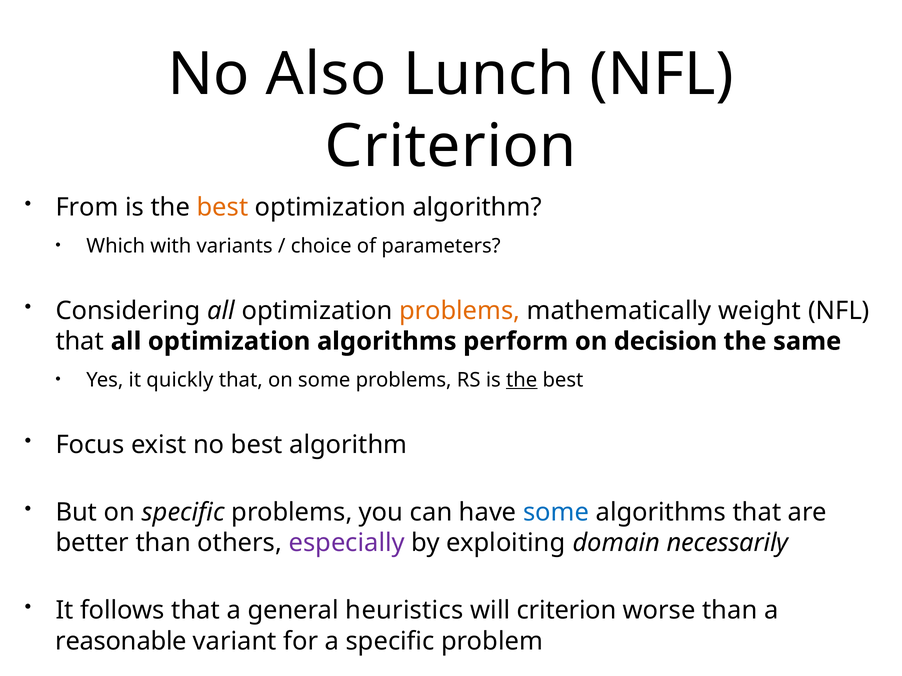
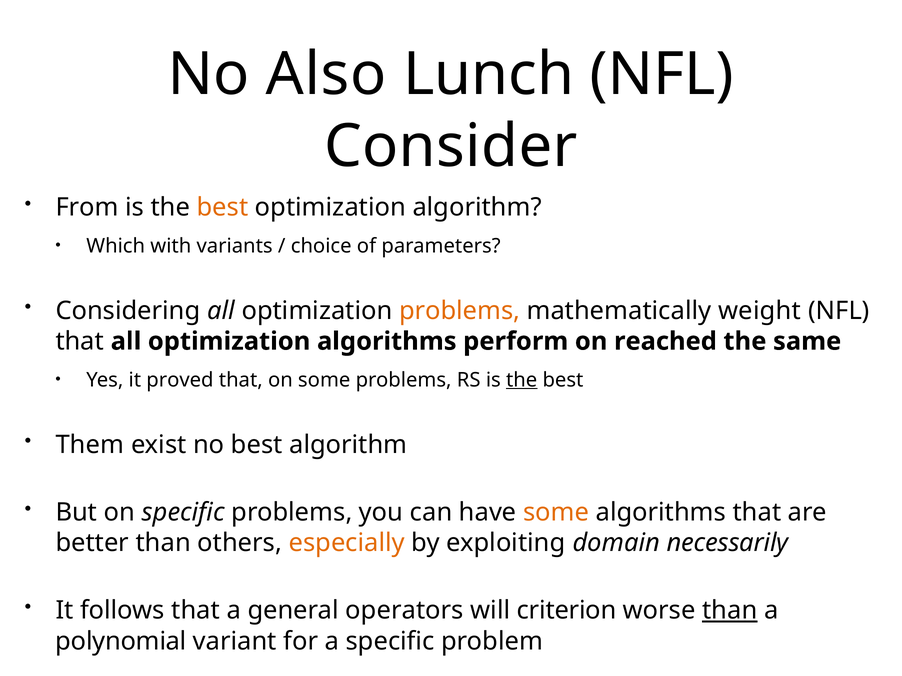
Criterion: Criterion -> Consider (451, 146)
decision: decision -> reached (665, 342)
quickly: quickly -> proved (180, 380)
Focus: Focus -> Them (90, 445)
some colour: blue -> orange (556, 513)
especially colour: purple -> orange (347, 543)
heuristics: heuristics -> operators (405, 611)
than underline: none -> present (730, 611)
reasonable: reasonable -> polynomial (121, 642)
